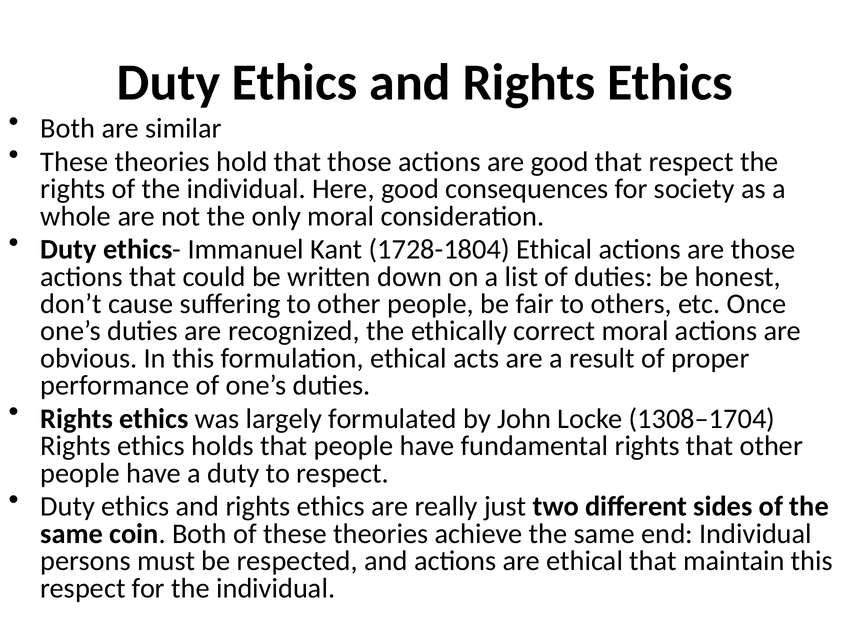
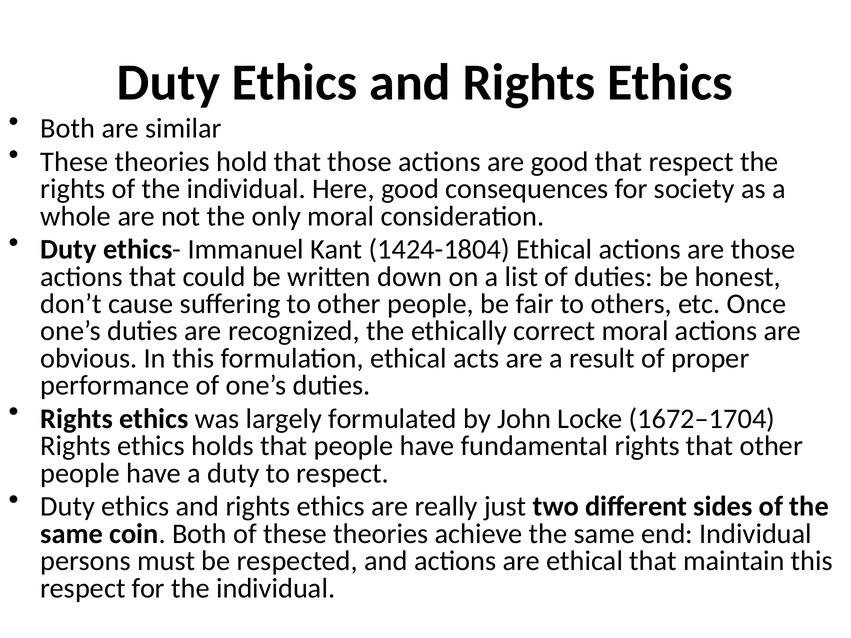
1728-1804: 1728-1804 -> 1424-1804 (439, 250)
1308–1704: 1308–1704 -> 1672–1704 (702, 419)
